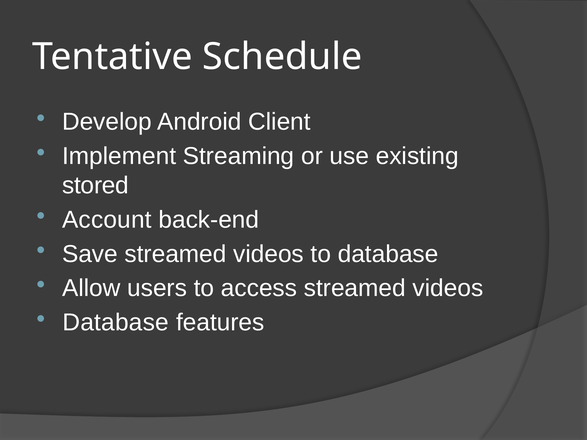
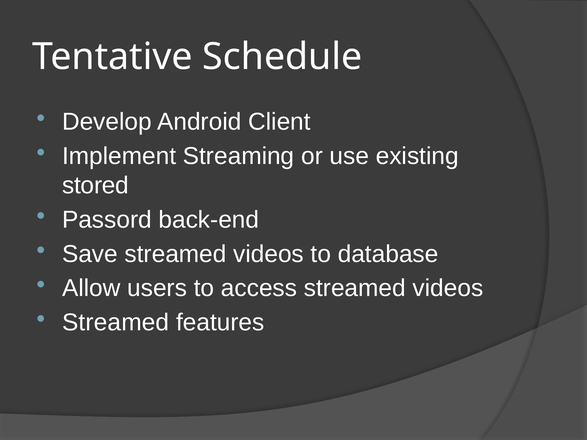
Account: Account -> Passord (107, 220)
Database: Database -> Streamed (116, 323)
